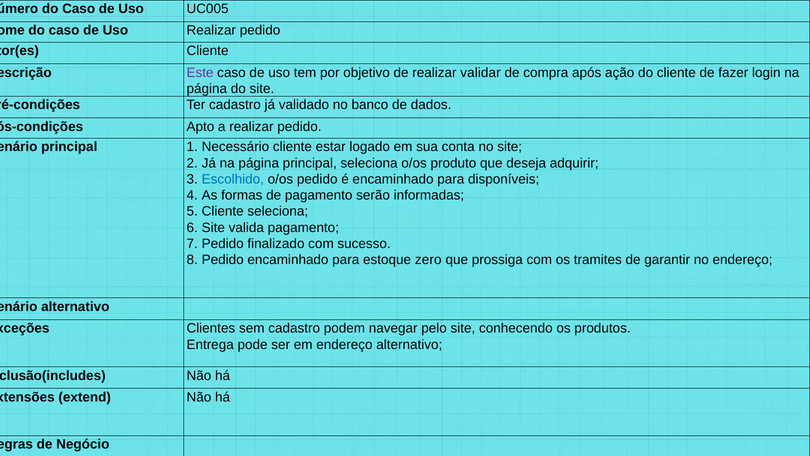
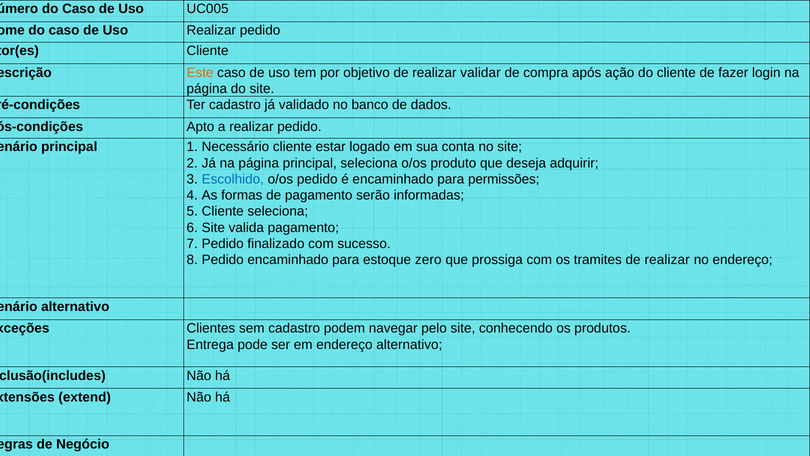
Este colour: purple -> orange (200, 73)
disponíveis: disponíveis -> permissões (504, 179)
tramites de garantir: garantir -> realizar (667, 260)
